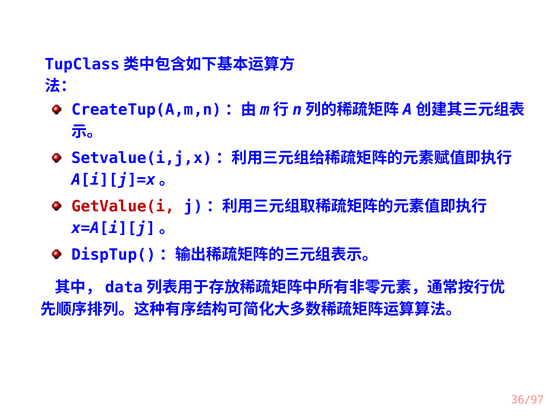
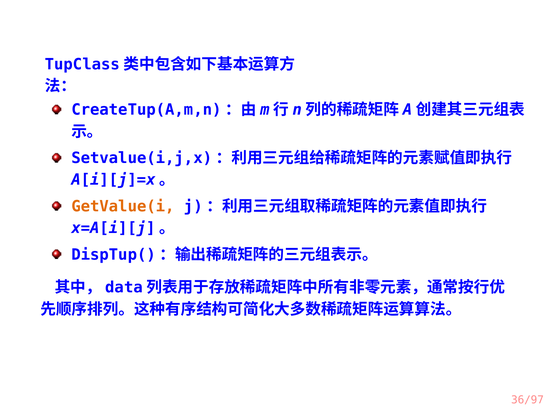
GetValue(i colour: red -> orange (123, 206)
